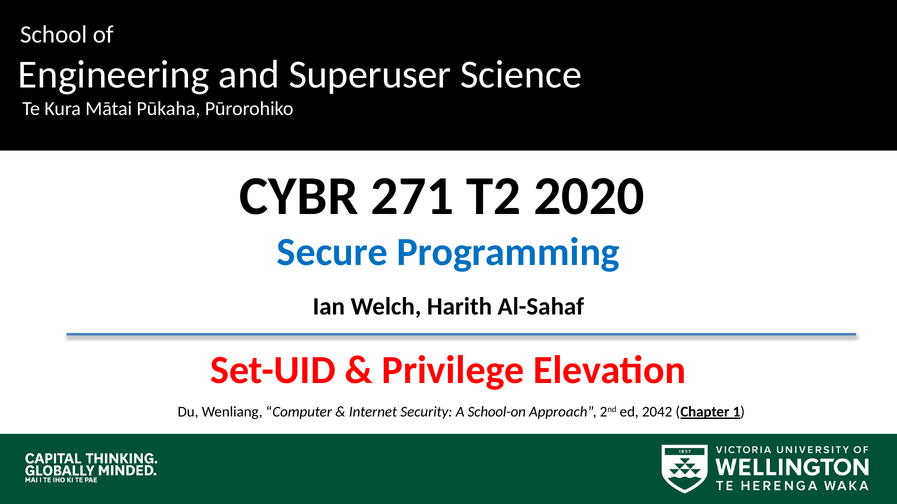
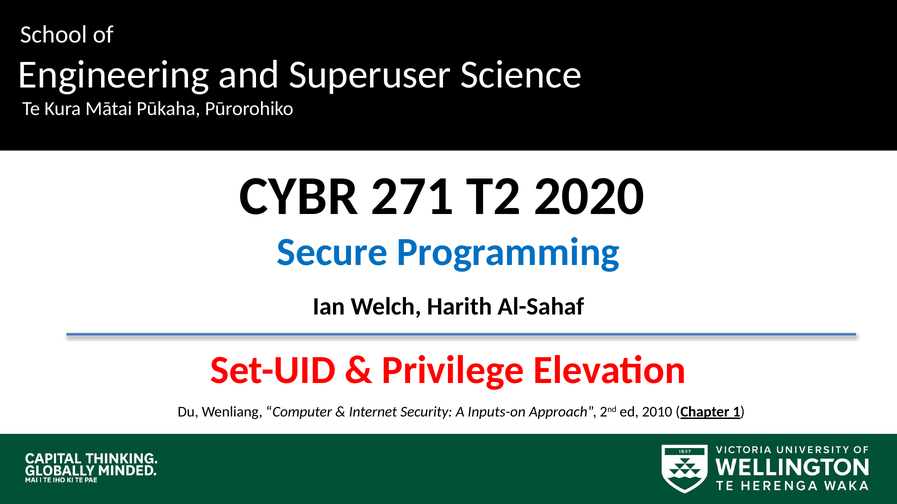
School-on: School-on -> Inputs-on (497, 412)
2042: 2042 -> 2010 (657, 412)
